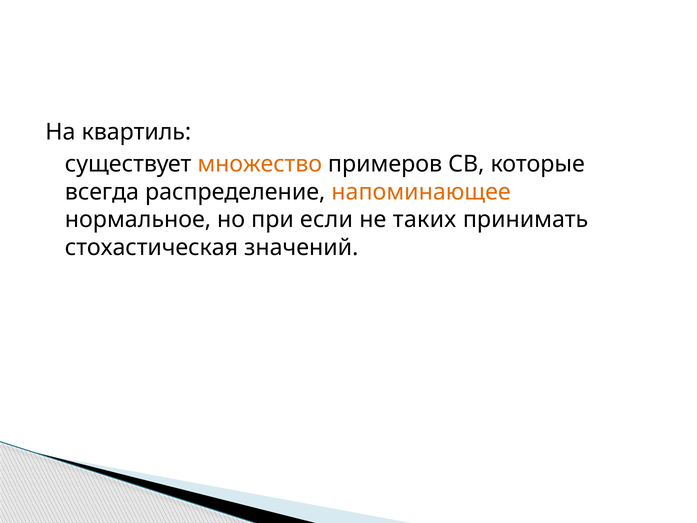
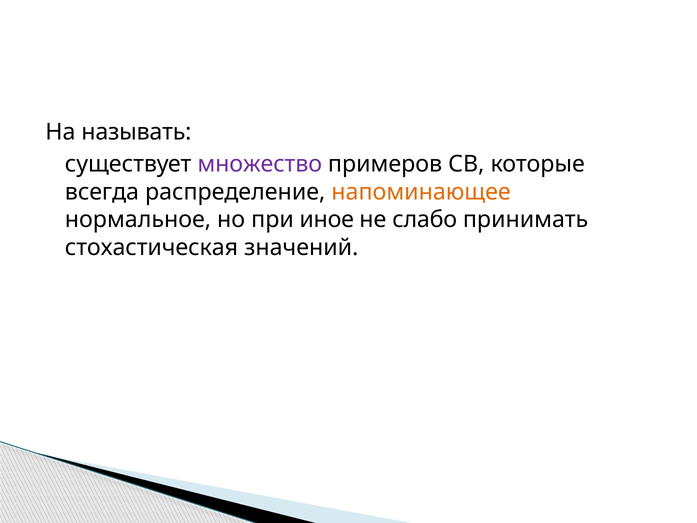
квартиль: квартиль -> называть (136, 132)
множество colour: orange -> purple (260, 164)
если: если -> иное (327, 220)
таких: таких -> слабо (425, 220)
